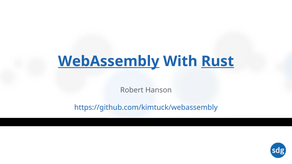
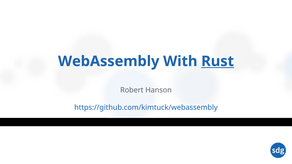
WebAssembly underline: present -> none (109, 61)
